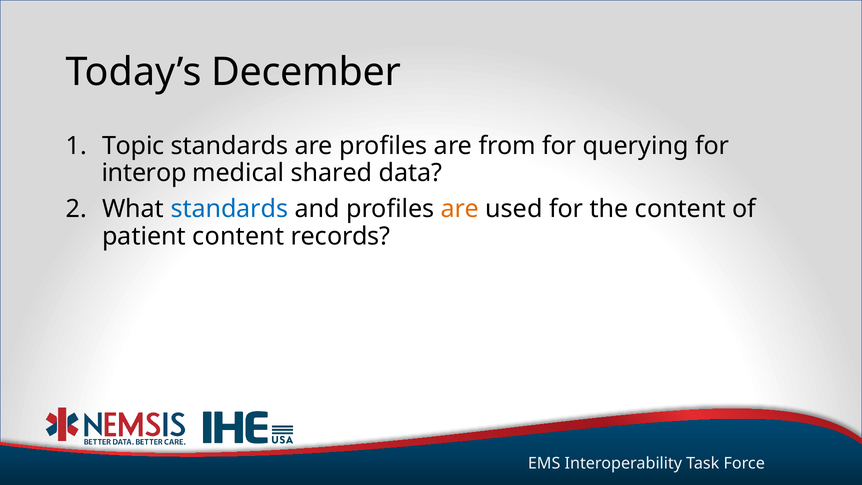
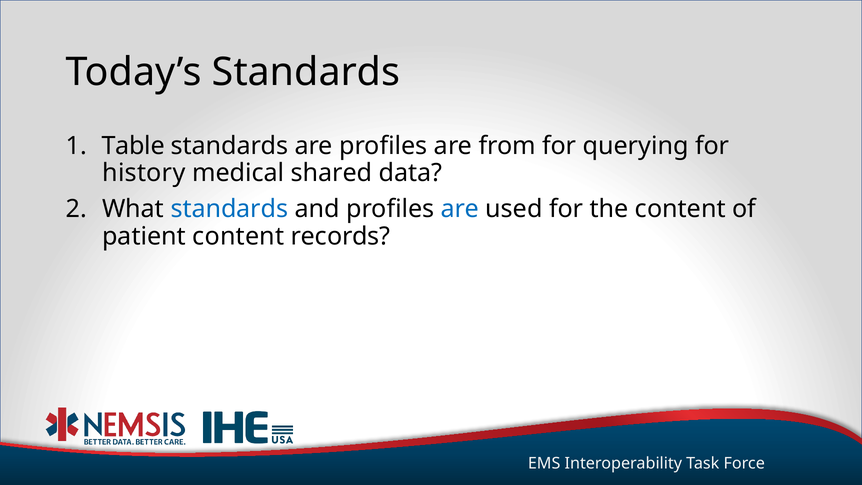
Today’s December: December -> Standards (306, 72)
Topic: Topic -> Table (133, 146)
interop: interop -> history (144, 173)
are colour: orange -> blue (460, 209)
